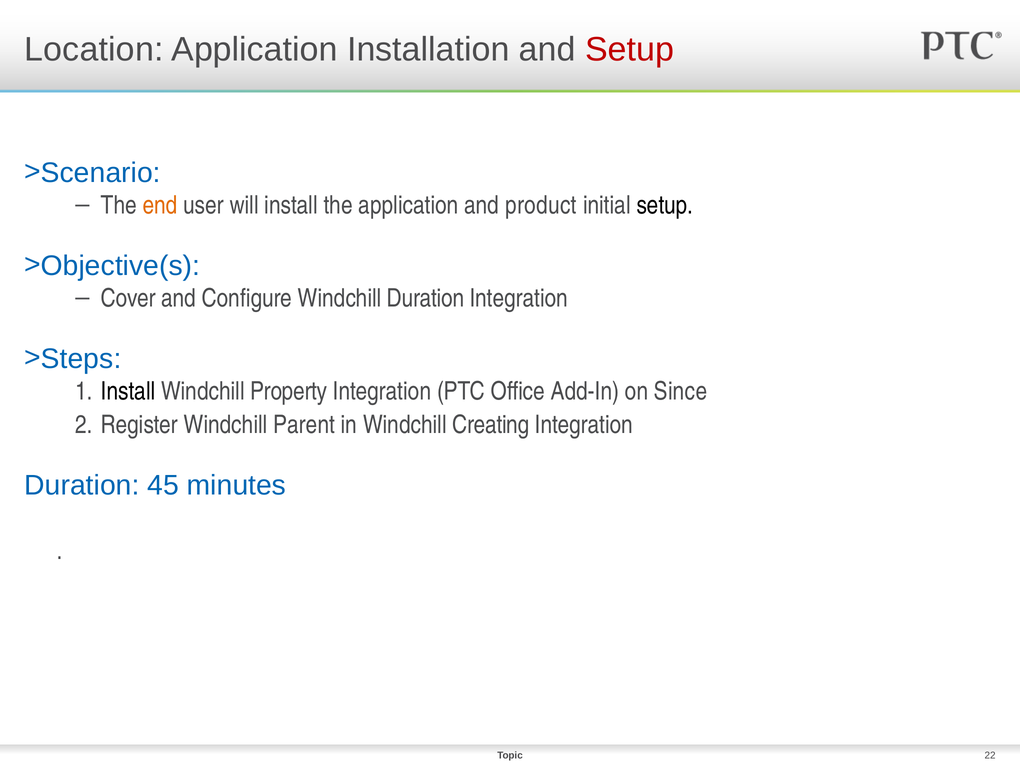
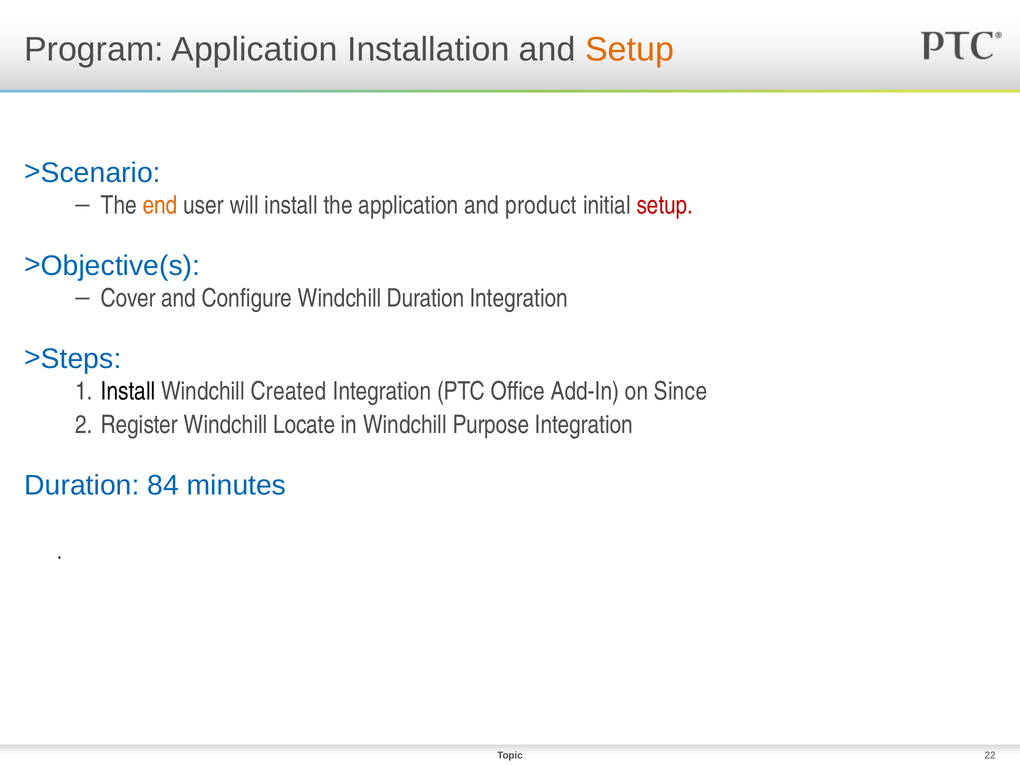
Location: Location -> Program (94, 49)
Setup colour: red -> orange (630, 49)
setup colour: black -> red (665, 205)
Property: Property -> Created (289, 391)
Parent: Parent -> Locate (304, 425)
Creating: Creating -> Purpose (491, 425)
45: 45 -> 84 (163, 486)
